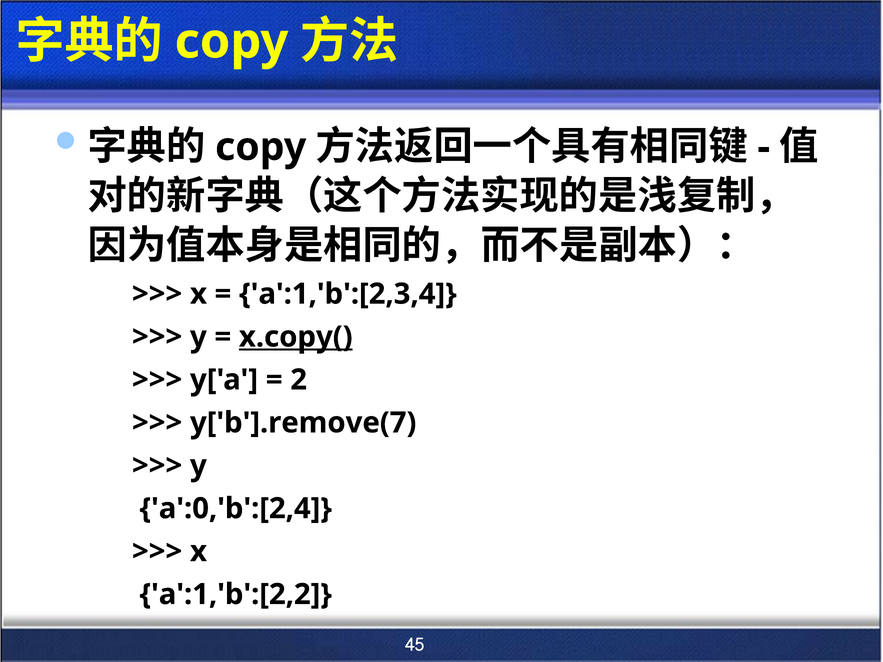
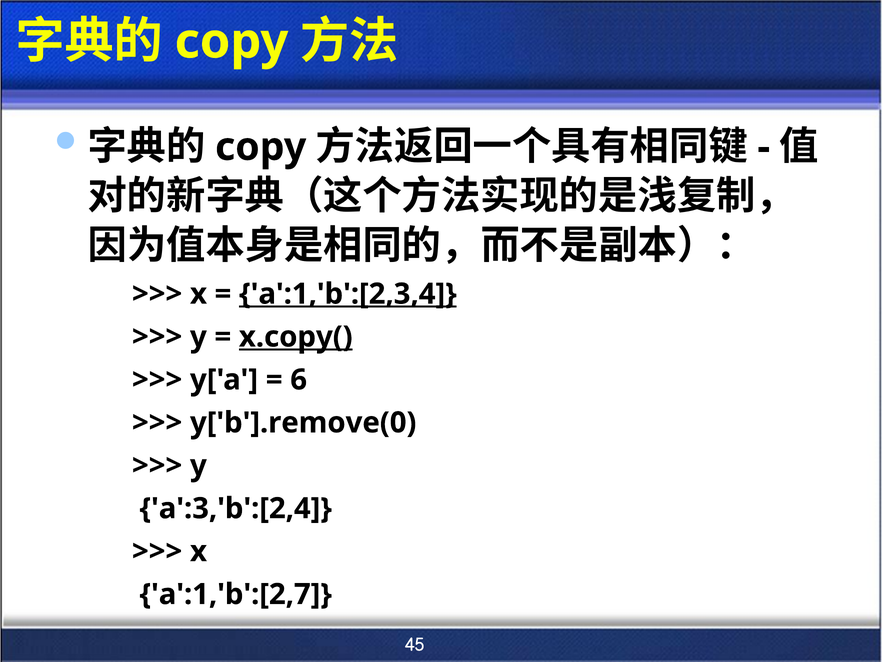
a':1,'b':[2,3,4 underline: none -> present (348, 294)
2: 2 -> 6 (299, 380)
y['b'].remove(7: y['b'].remove(7 -> y['b'].remove(0 (303, 423)
a':0,'b':[2,4: a':0,'b':[2,4 -> a':3,'b':[2,4 (236, 509)
a':1,'b':[2,2: a':1,'b':[2,2 -> a':1,'b':[2,7 (236, 595)
